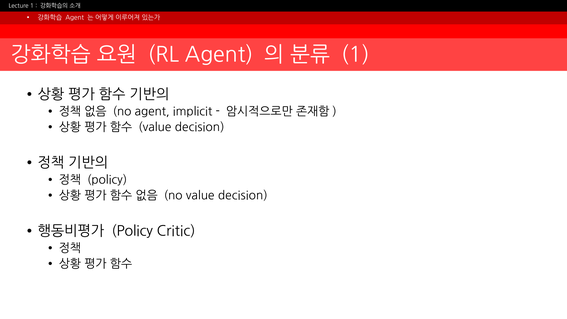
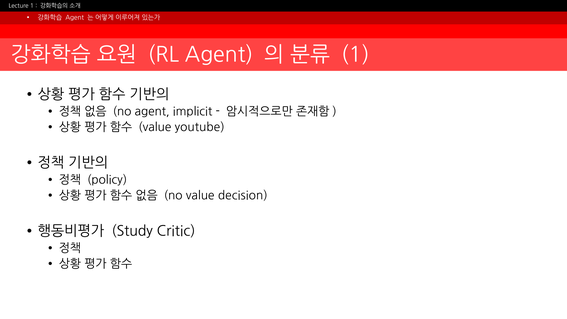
decision: decision -> youtube (200, 127)
Policy: Policy -> Study (132, 231)
